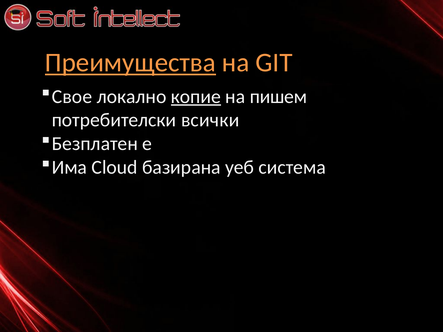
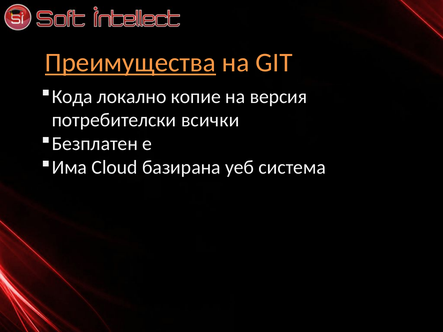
Свое: Свое -> Кода (72, 97)
копие underline: present -> none (196, 97)
пишем: пишем -> версия (278, 97)
